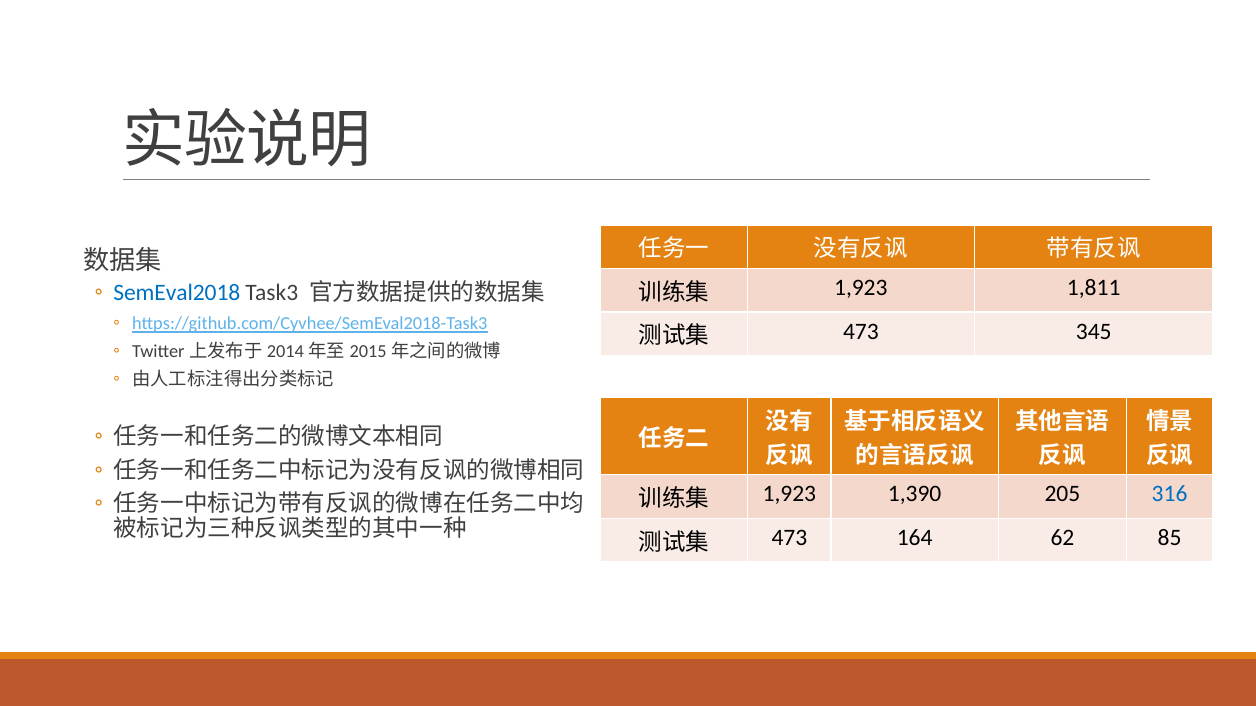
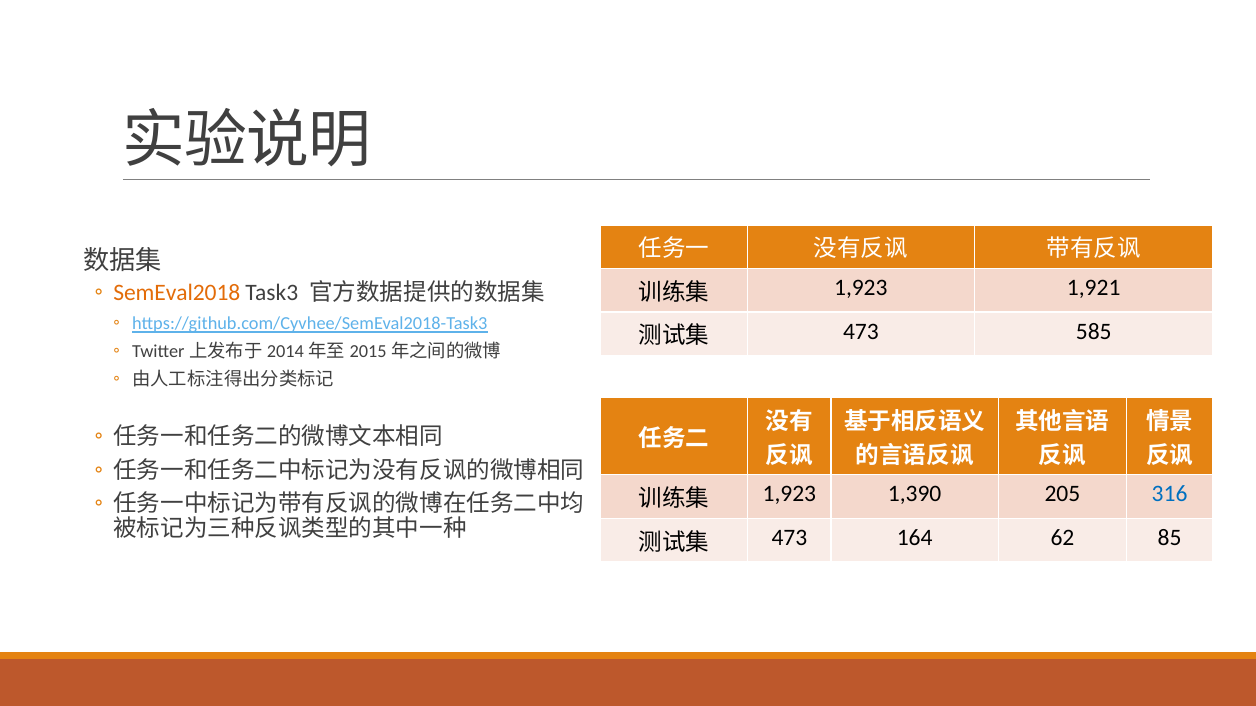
SemEval2018 colour: blue -> orange (177, 293)
1,811: 1,811 -> 1,921 (1094, 288)
345: 345 -> 585 (1094, 332)
